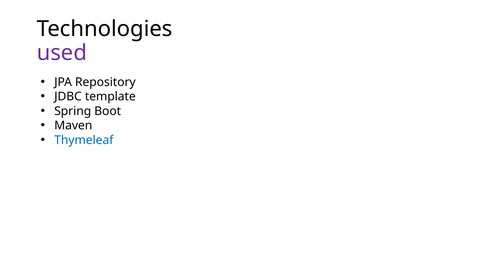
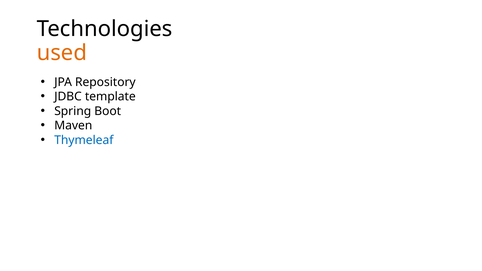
used colour: purple -> orange (62, 53)
